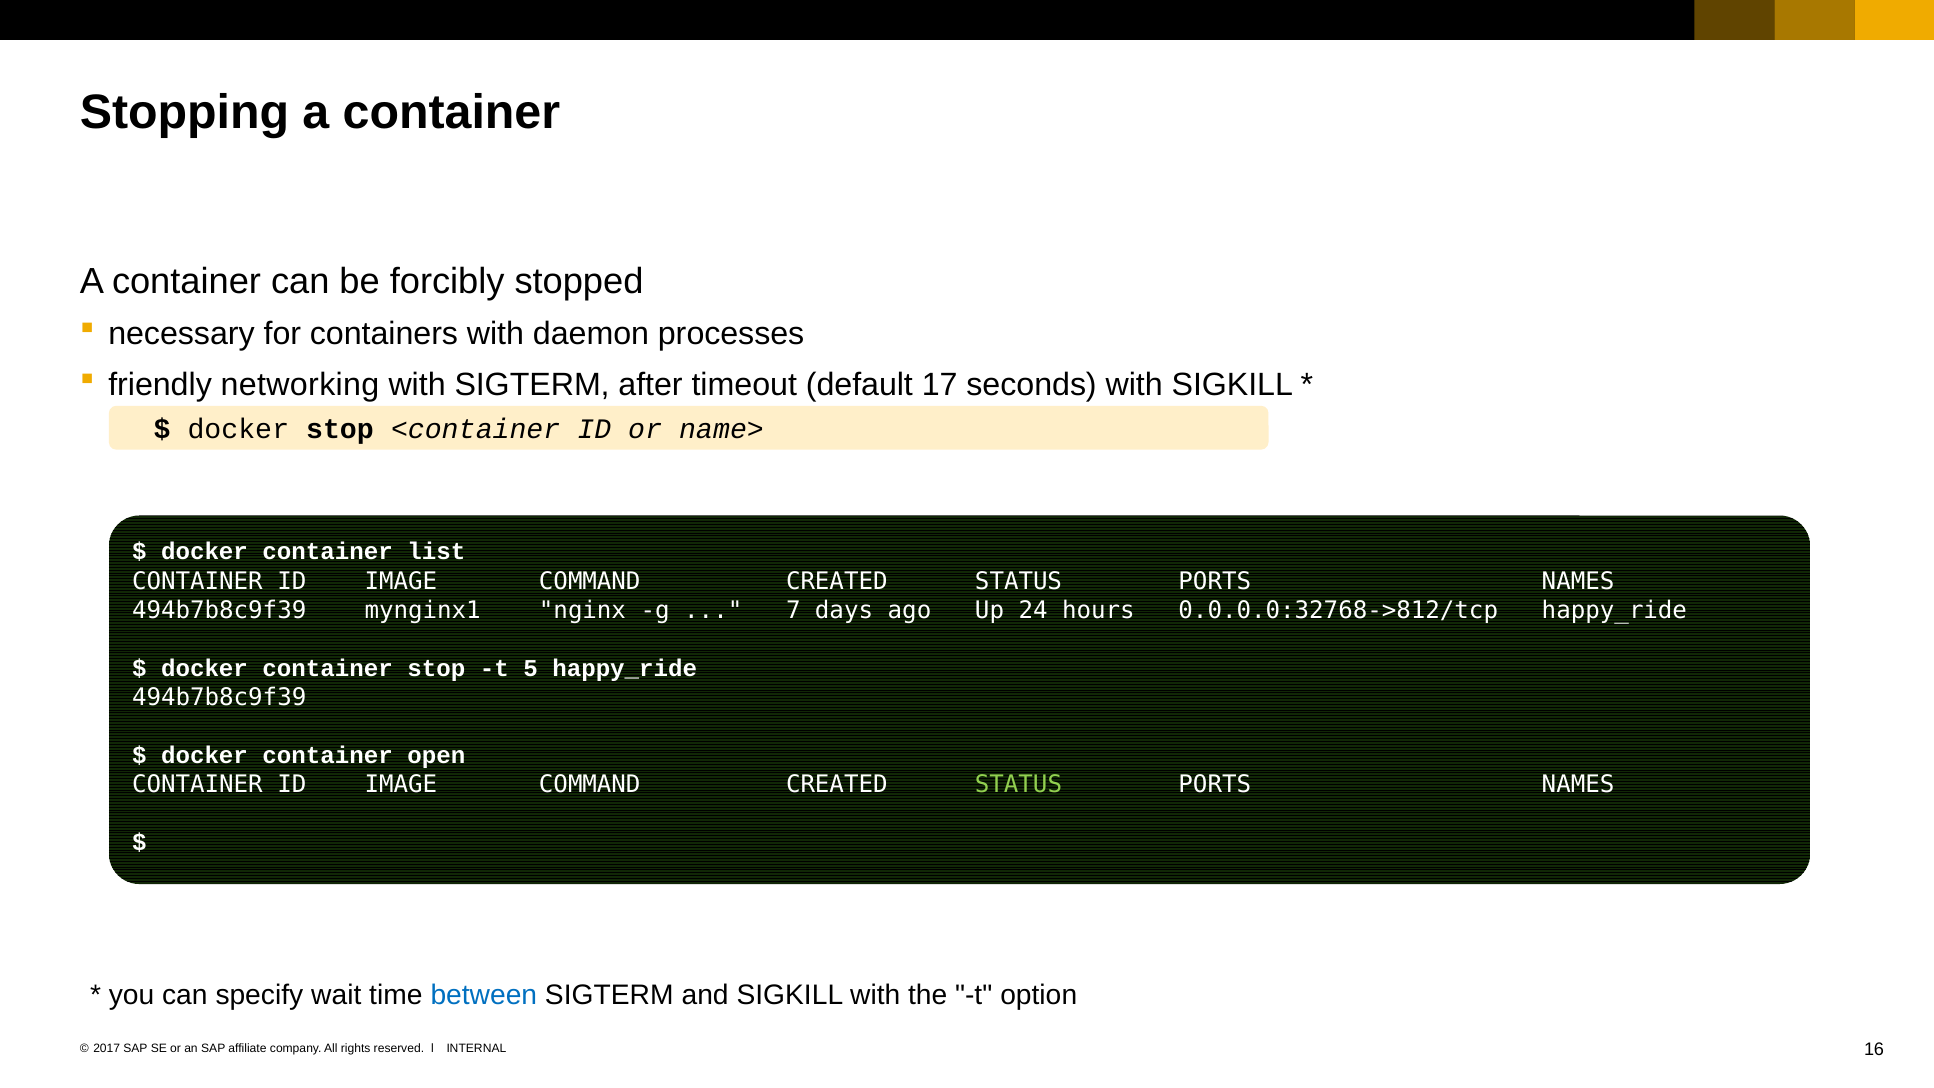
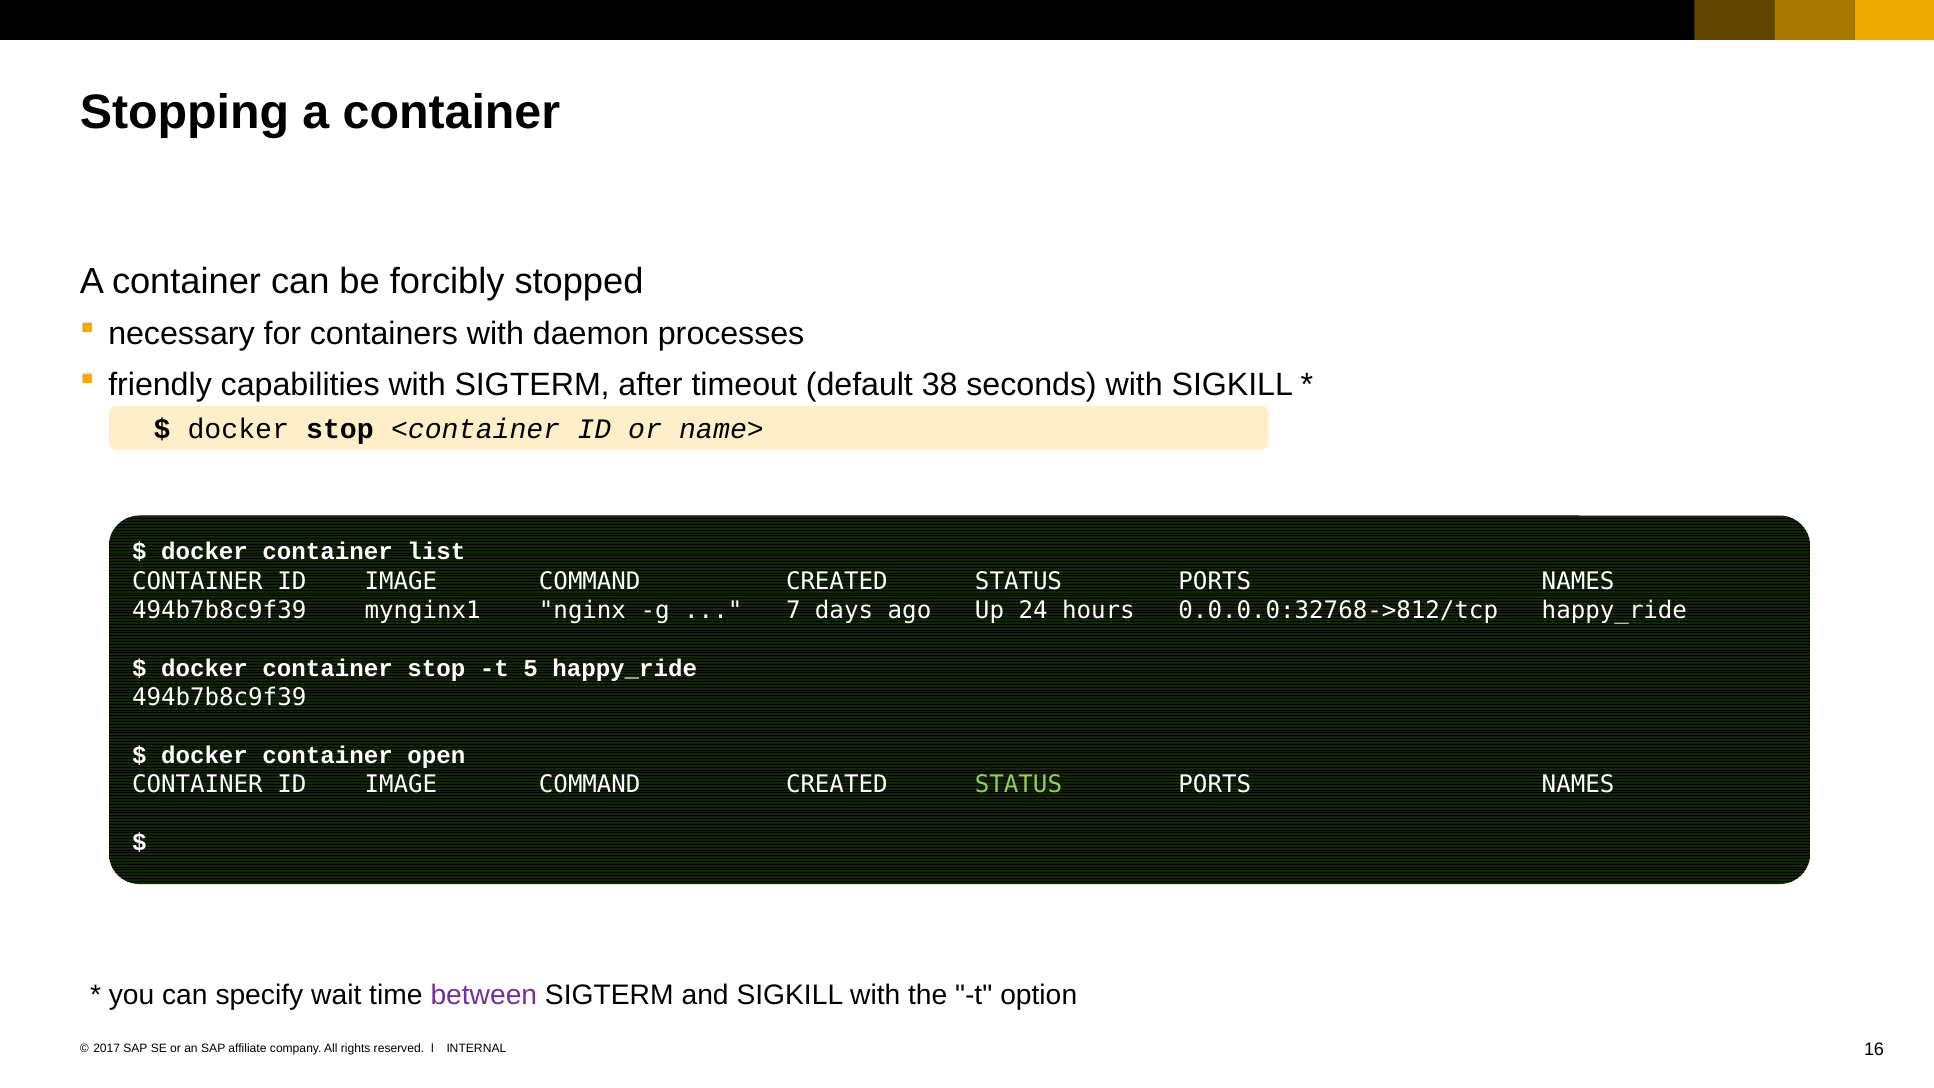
networking: networking -> capabilities (300, 385)
17: 17 -> 38 (940, 385)
between colour: blue -> purple (484, 995)
